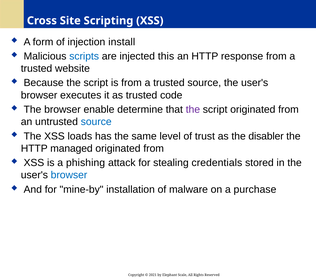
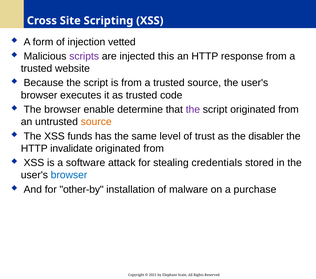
install: install -> vetted (122, 42)
scripts colour: blue -> purple (84, 56)
source colour: blue -> orange (96, 122)
loads: loads -> funds (80, 137)
managed: managed -> invalidate (71, 149)
phishing: phishing -> software (86, 163)
mine-by: mine-by -> other-by (82, 190)
